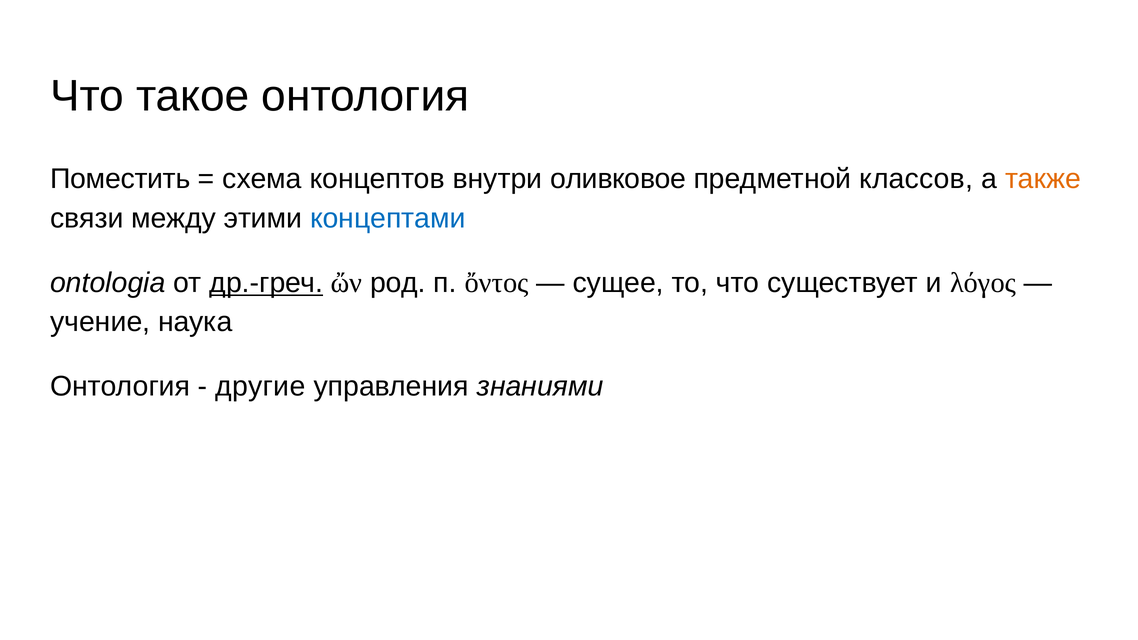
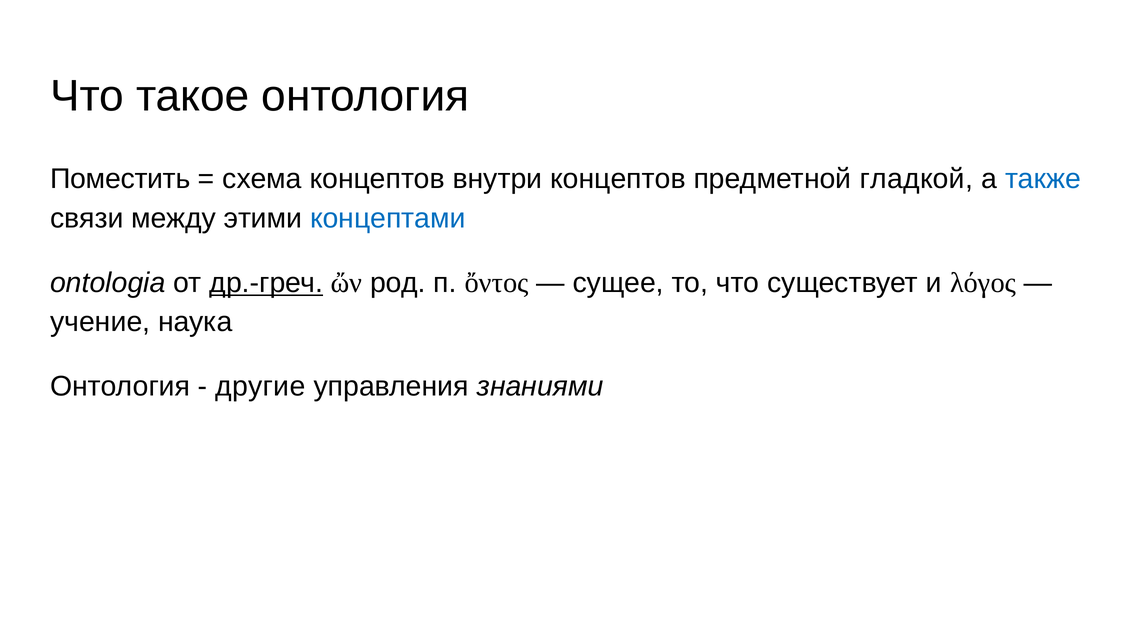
внутри оливковое: оливковое -> концептов (618, 179)
классов: классов -> гладкой (916, 179)
также colour: orange -> blue (1043, 179)
